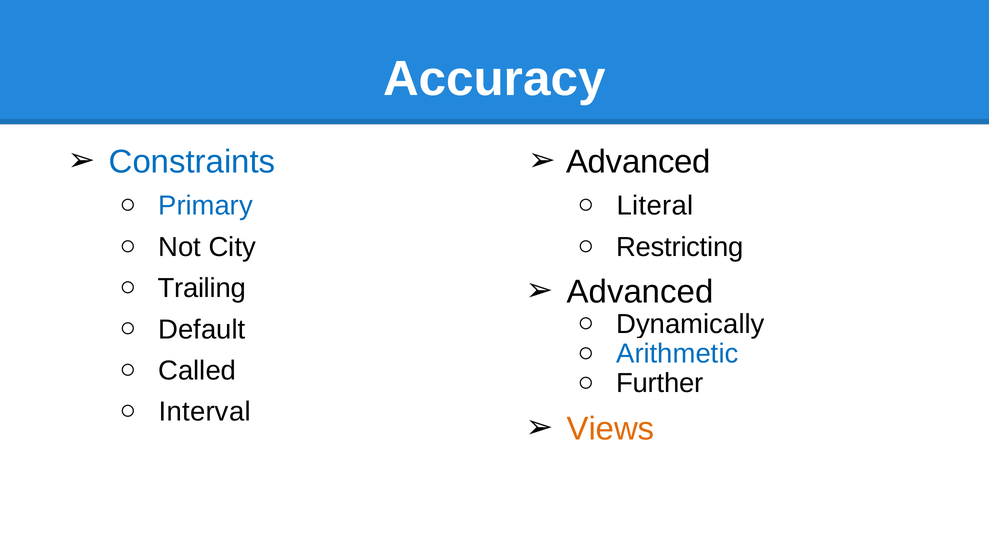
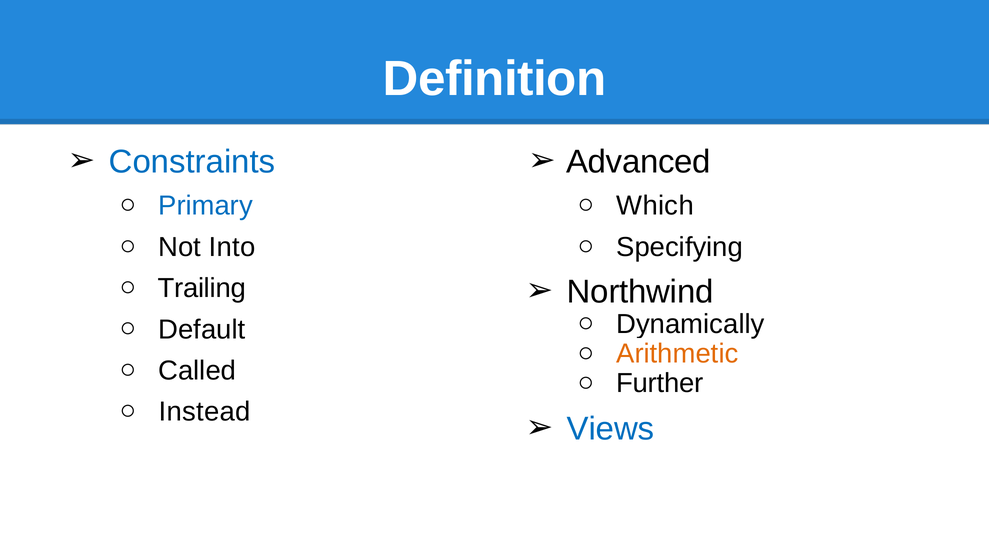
Accuracy: Accuracy -> Definition (495, 79)
Literal: Literal -> Which (655, 206)
City: City -> Into (232, 247)
Restricting: Restricting -> Specifying (680, 247)
Advanced: Advanced -> Northwind (640, 292)
Arithmetic colour: blue -> orange (677, 354)
Interval: Interval -> Instead (205, 412)
Views colour: orange -> blue (611, 429)
